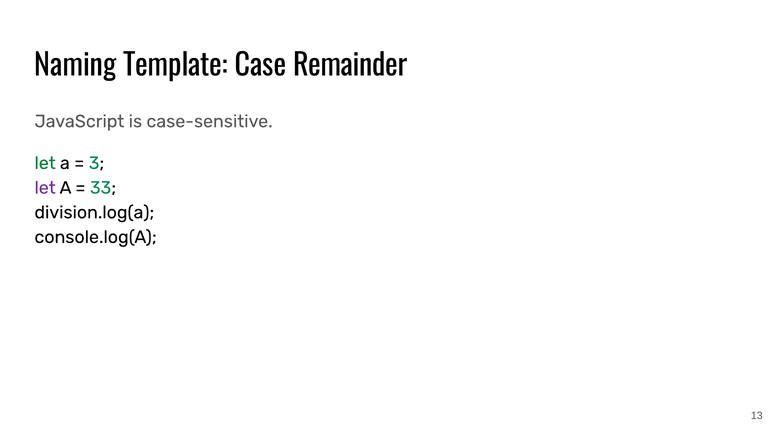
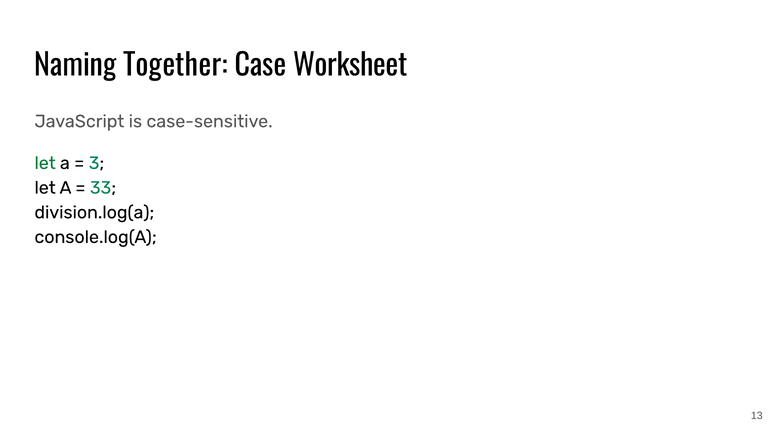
Template: Template -> Together (175, 66)
Remainder: Remainder -> Worksheet (350, 66)
let colour: purple -> black (45, 188)
